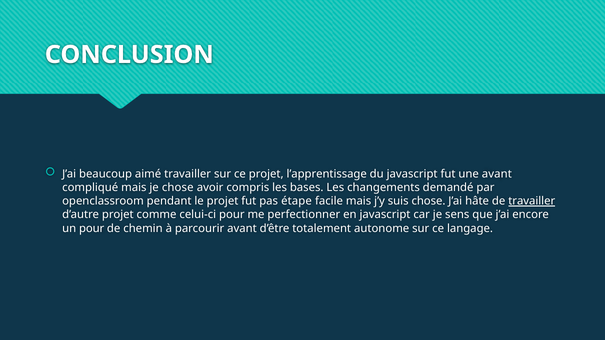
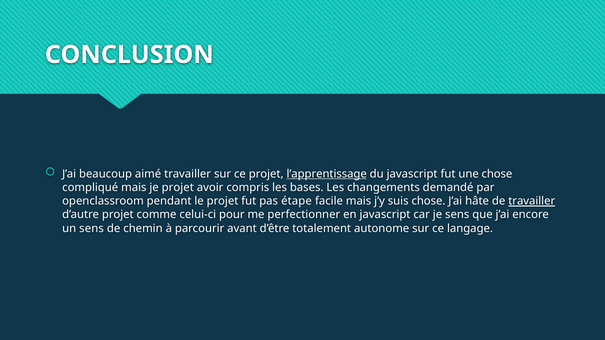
l’apprentissage underline: none -> present (327, 174)
une avant: avant -> chose (497, 174)
je chose: chose -> projet (178, 188)
un pour: pour -> sens (92, 229)
